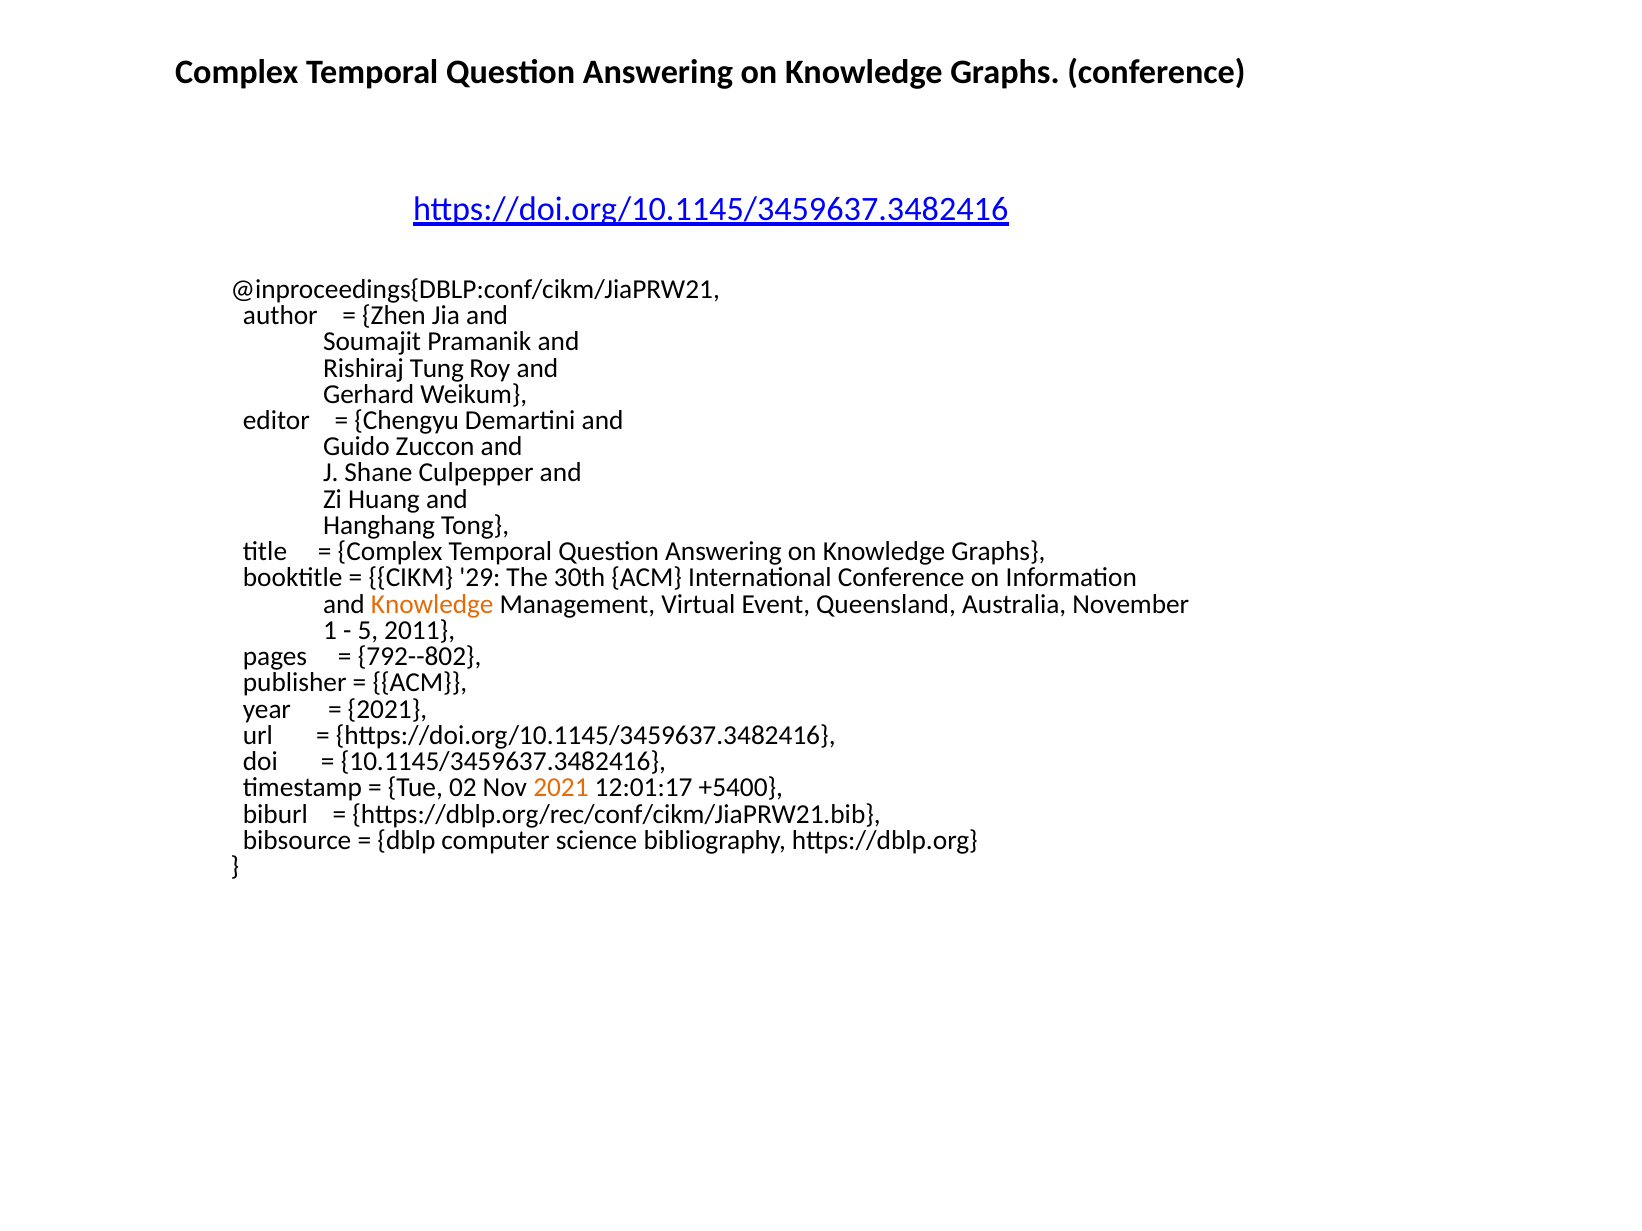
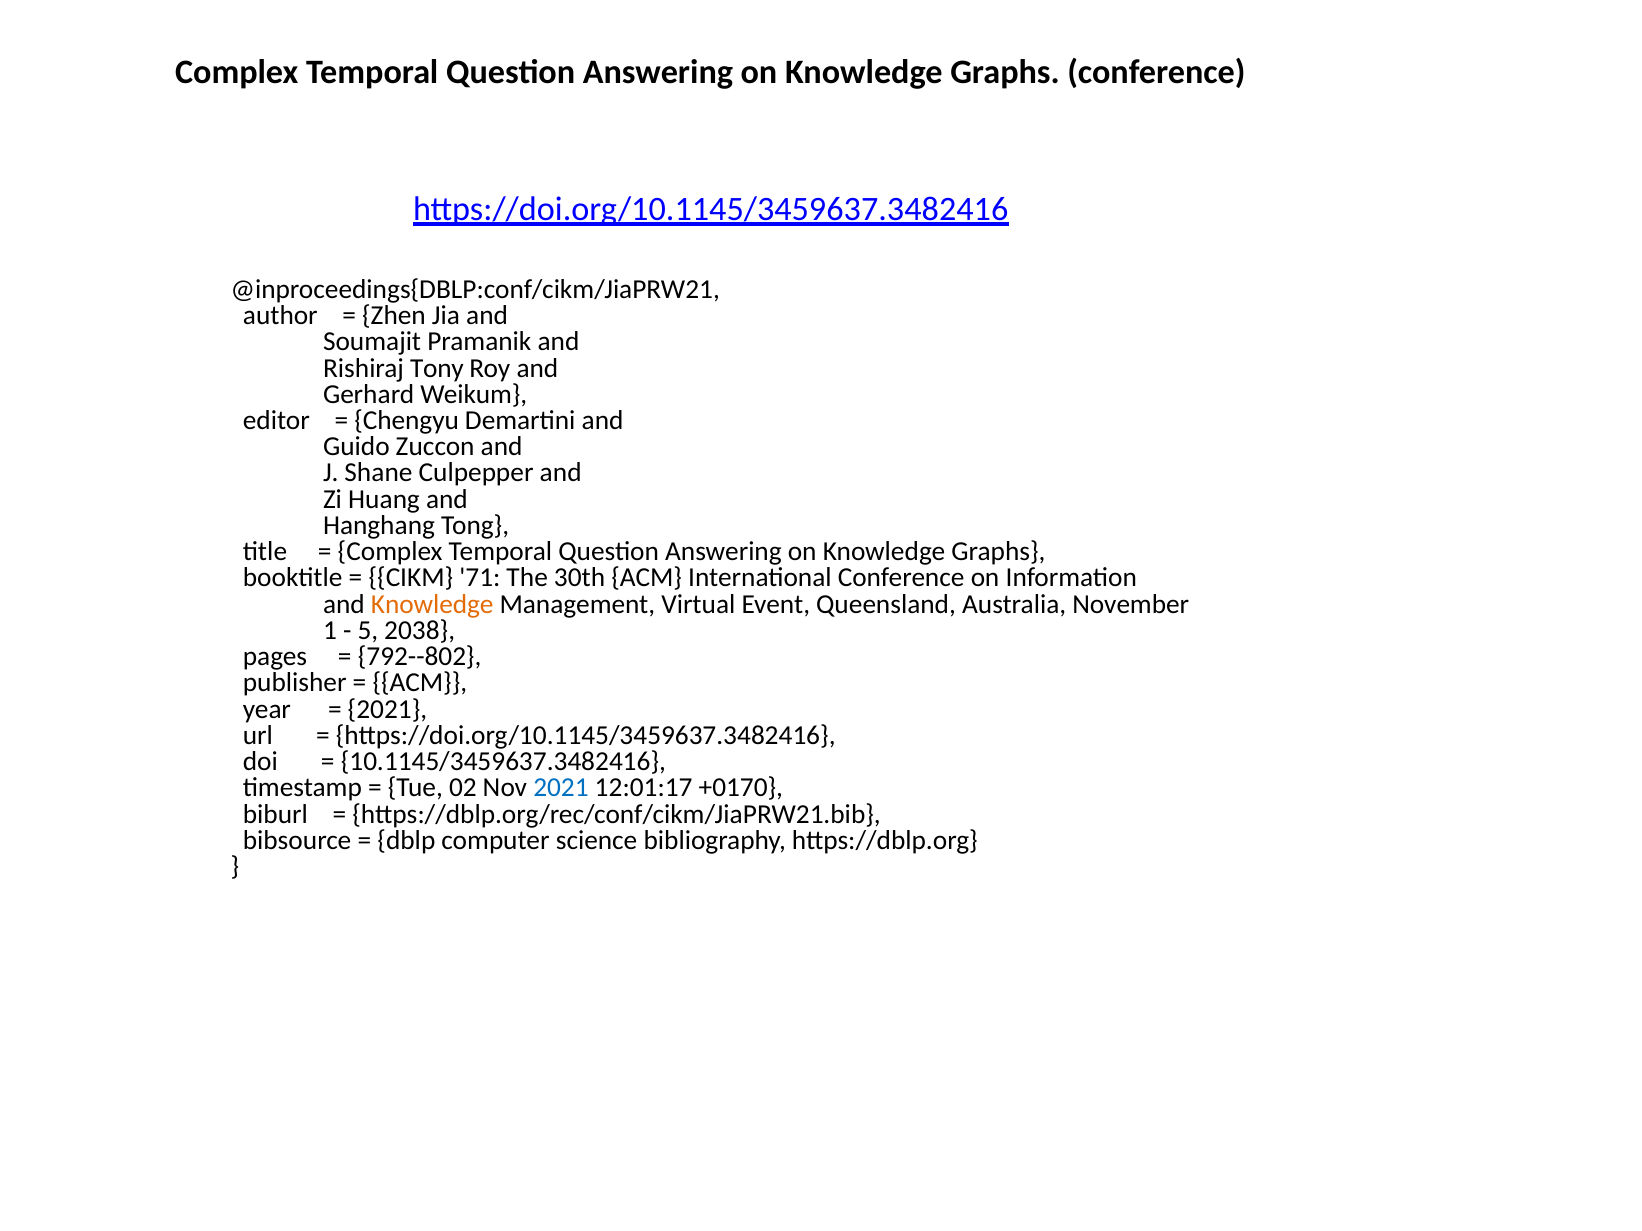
Tung: Tung -> Tony (437, 368)
29: 29 -> 71 (480, 578)
2011: 2011 -> 2038 (420, 631)
2021 colour: orange -> blue (561, 788)
+5400: +5400 -> +0170 (741, 788)
